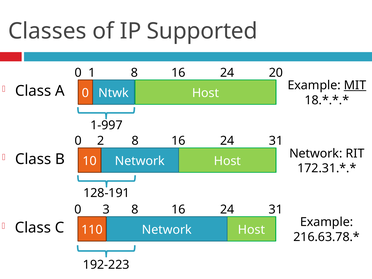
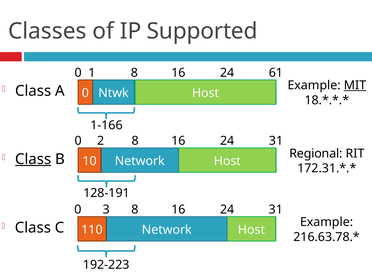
20: 20 -> 61 (276, 73)
1-997: 1-997 -> 1-166 (106, 125)
Network: Network -> Regional (316, 153)
Class underline: none -> present (33, 159)
